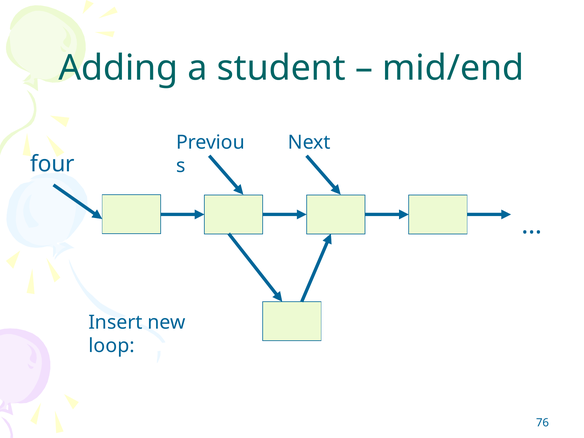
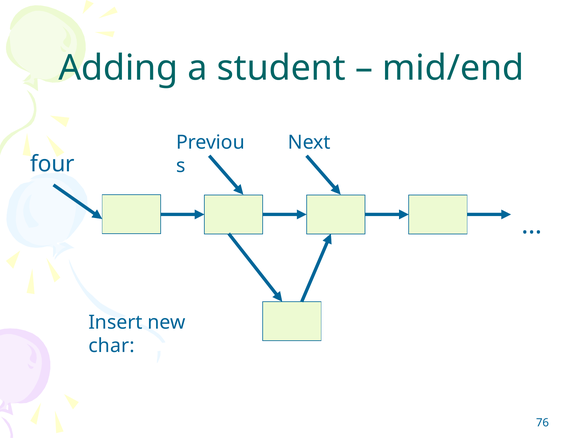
loop: loop -> char (112, 346)
